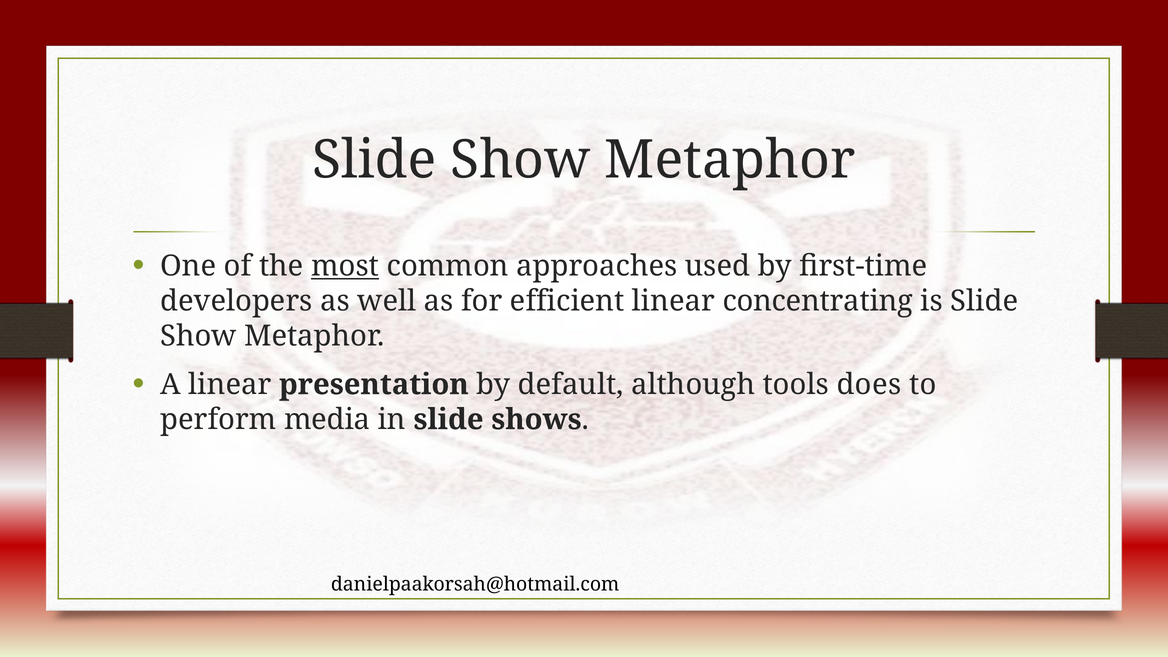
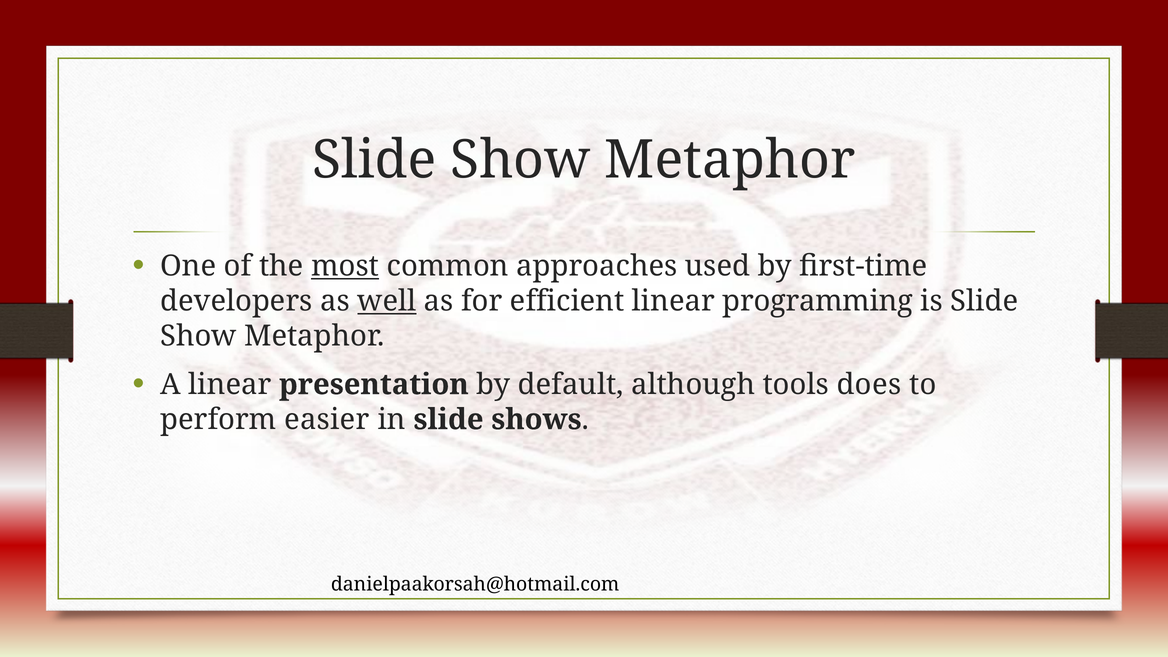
well underline: none -> present (387, 301)
concentrating: concentrating -> programming (818, 301)
media: media -> easier (327, 420)
